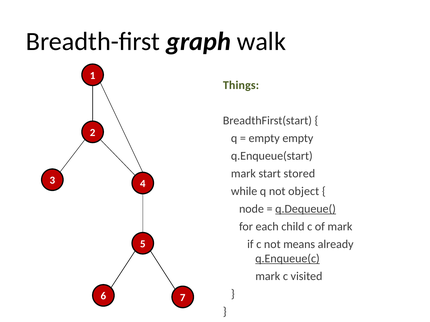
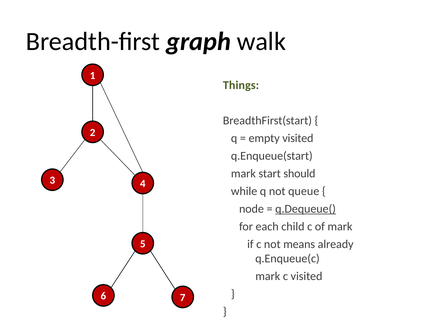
empty empty: empty -> visited (298, 138)
stored: stored -> should (299, 174)
object: object -> queue (304, 192)
q.Enqueue(c underline: present -> none (287, 259)
